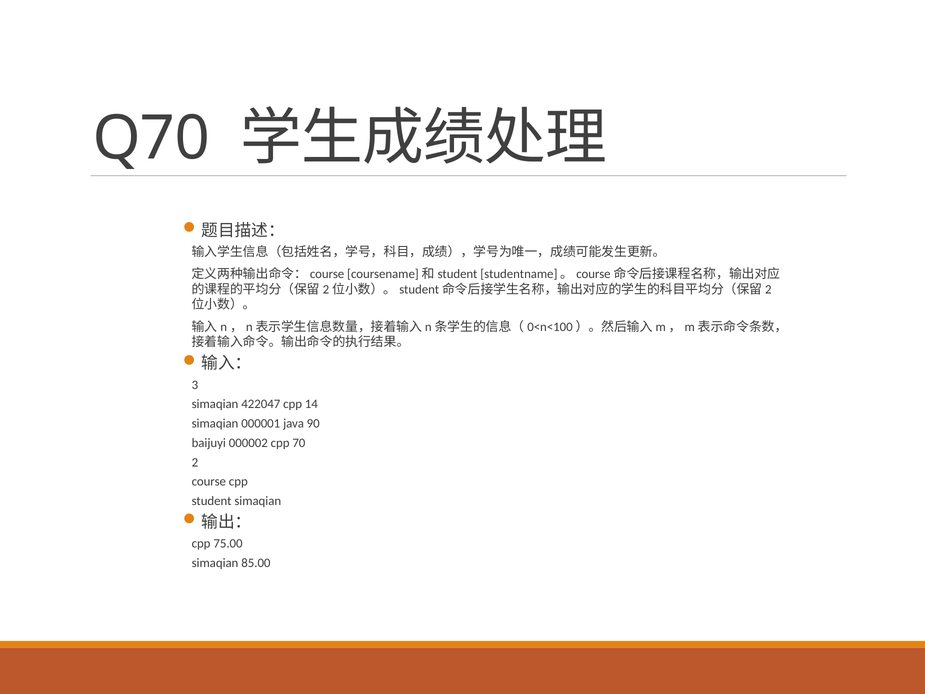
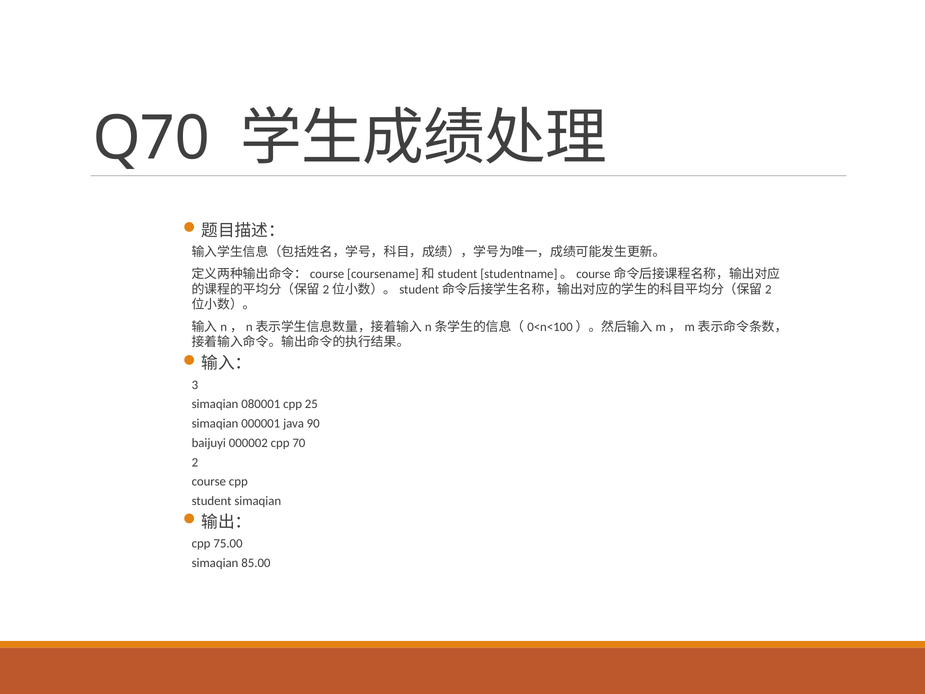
422047: 422047 -> 080001 (261, 404)
14: 14 -> 25 (311, 404)
